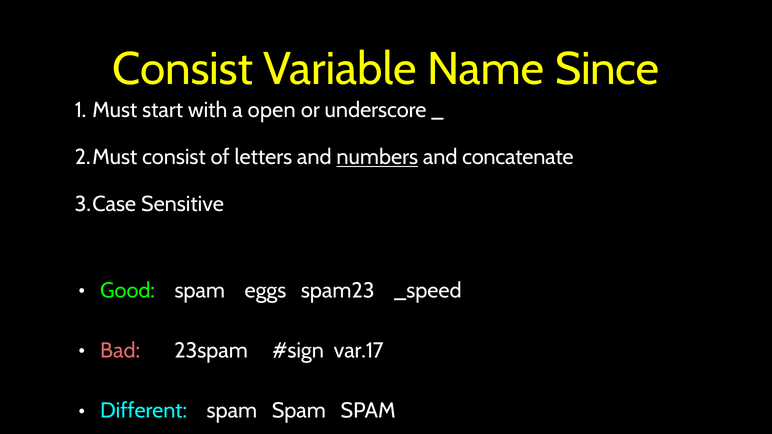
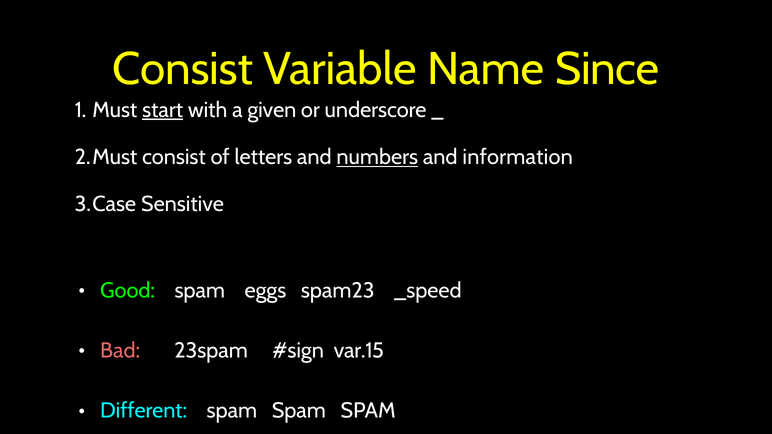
start underline: none -> present (163, 110)
open: open -> given (272, 110)
concatenate: concatenate -> information (518, 157)
var.17: var.17 -> var.15 (359, 351)
